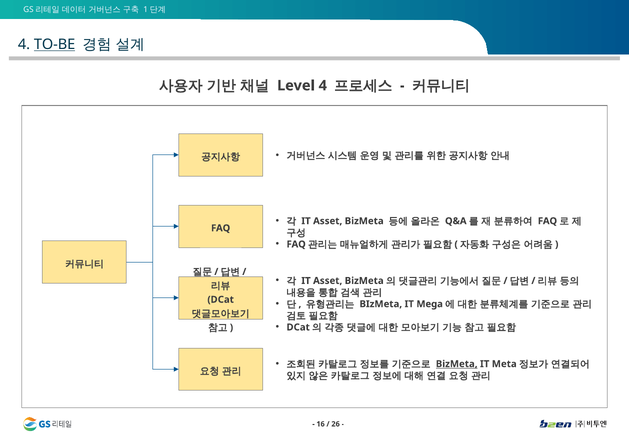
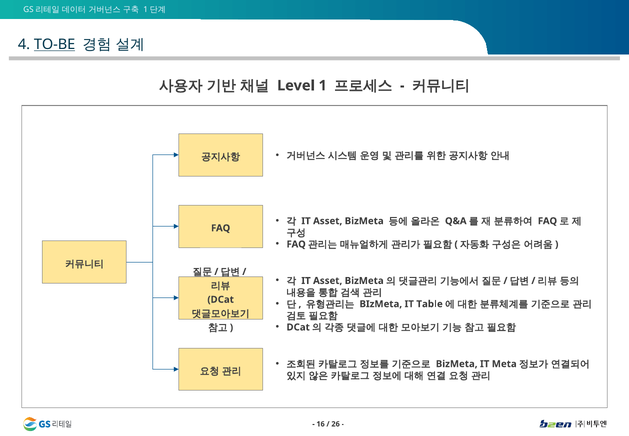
Level 4: 4 -> 1 (323, 85)
Mega: Mega -> Table (430, 304)
BizMeta underline: present -> none (457, 363)
